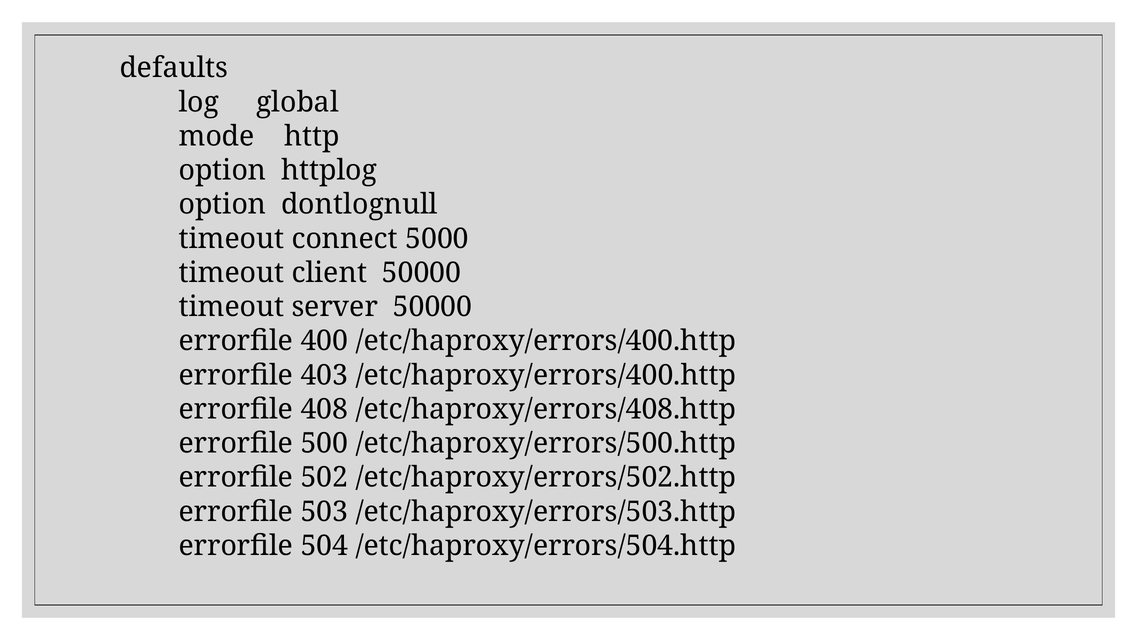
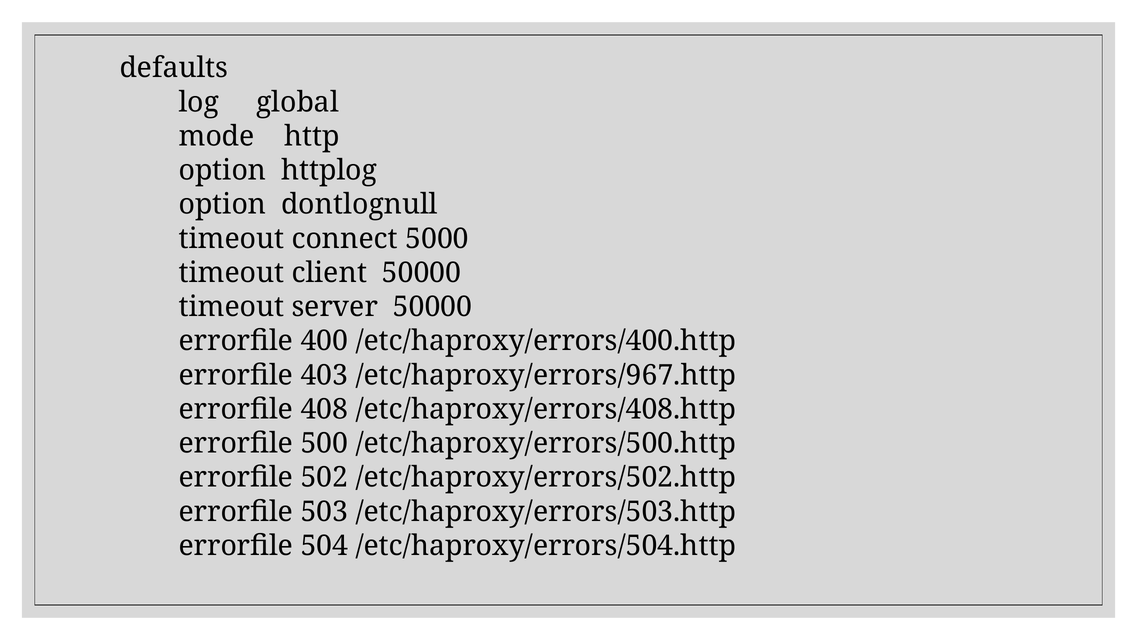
403 /etc/haproxy/errors/400.http: /etc/haproxy/errors/400.http -> /etc/haproxy/errors/967.http (546, 375)
